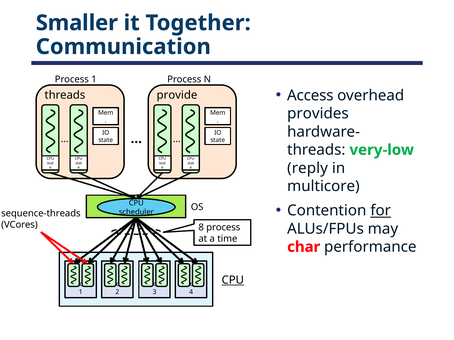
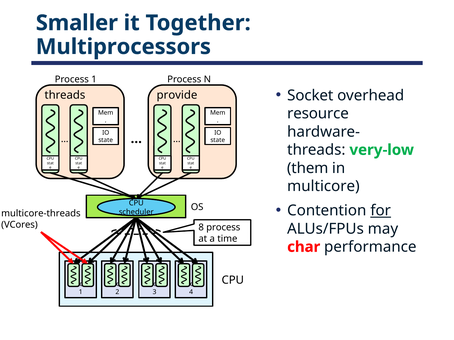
Communication: Communication -> Multiprocessors (123, 47)
Access: Access -> Socket (310, 96)
provides: provides -> resource (318, 114)
reply: reply -> them (308, 168)
sequence-threads: sequence-threads -> multicore-threads (41, 214)
CPU underline: present -> none (233, 280)
